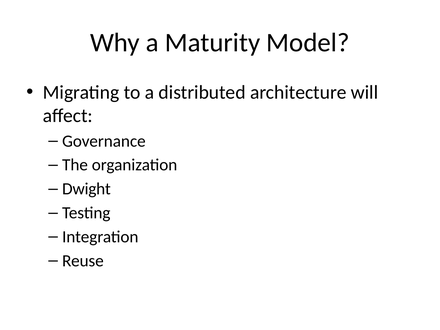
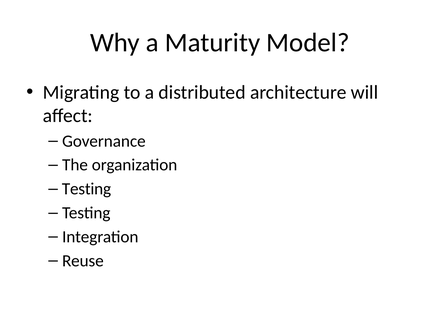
Dwight: Dwight -> Testing (86, 189)
